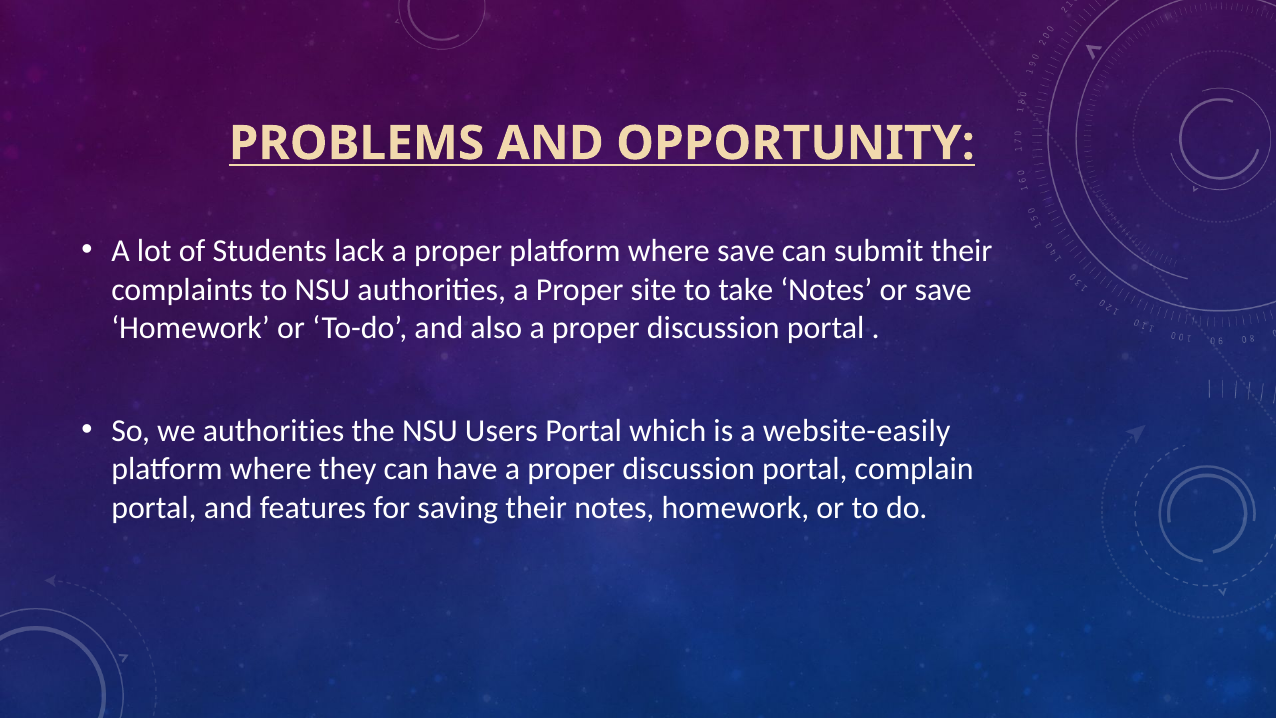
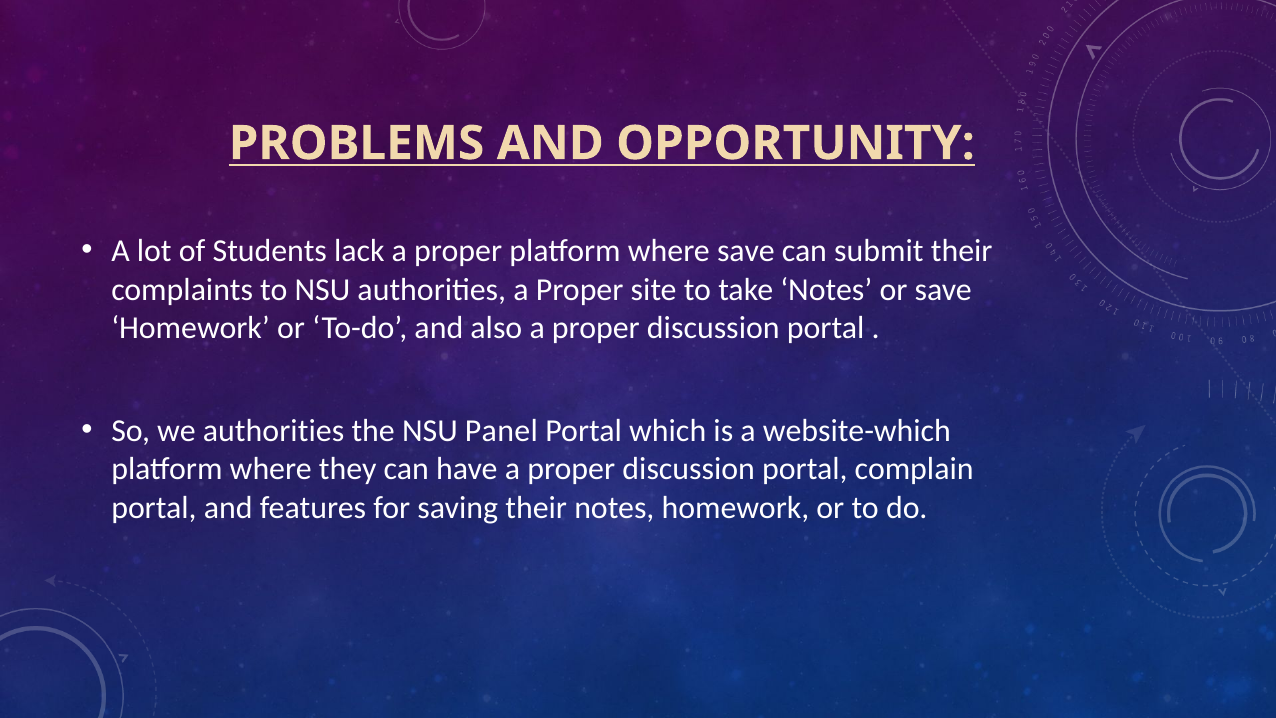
Users: Users -> Panel (501, 431)
website-easily: website-easily -> website-which (857, 431)
